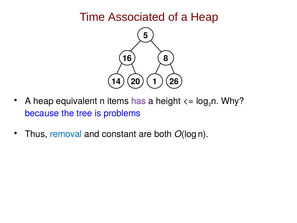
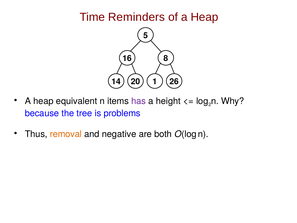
Associated: Associated -> Reminders (137, 17)
removal colour: blue -> orange (66, 134)
constant: constant -> negative (119, 134)
